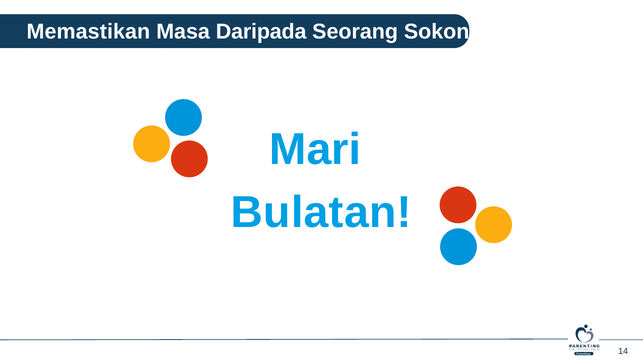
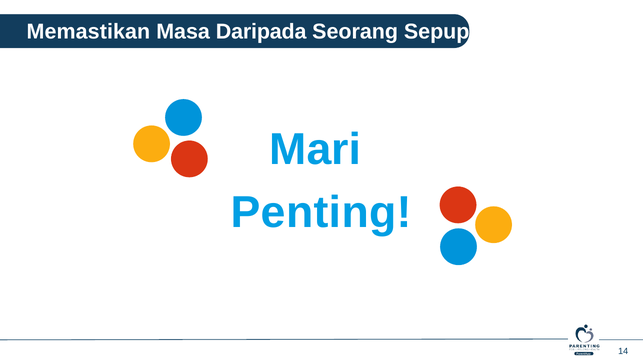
Sokong: Sokong -> Sepupu (443, 31)
Bulatan: Bulatan -> Penting (321, 212)
